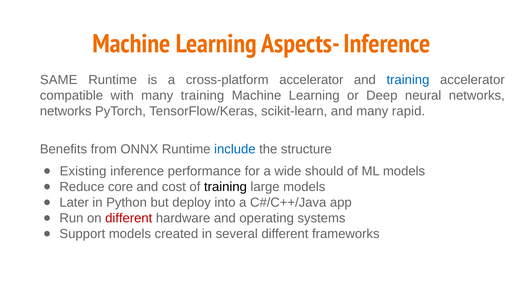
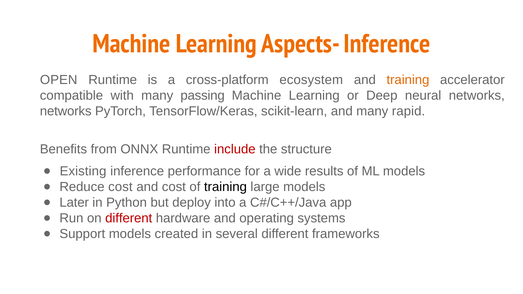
SAME: SAME -> OPEN (59, 80)
cross-platform accelerator: accelerator -> ecosystem (311, 80)
training colour: blue -> orange (408, 80)
many training: training -> passing (203, 96)
include colour: blue -> red (235, 149)
should: should -> results (324, 171)
Reduce core: core -> cost (120, 187)
